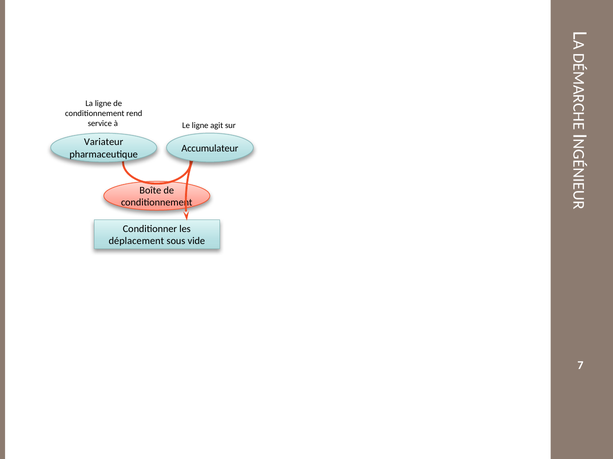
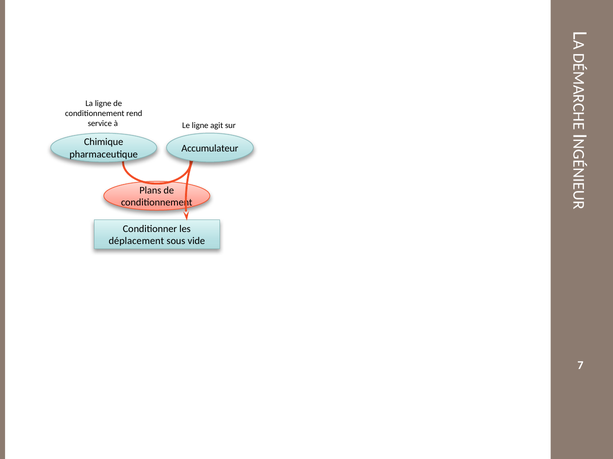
Variateur: Variateur -> Chimique (104, 142)
Boîte: Boîte -> Plans (150, 191)
